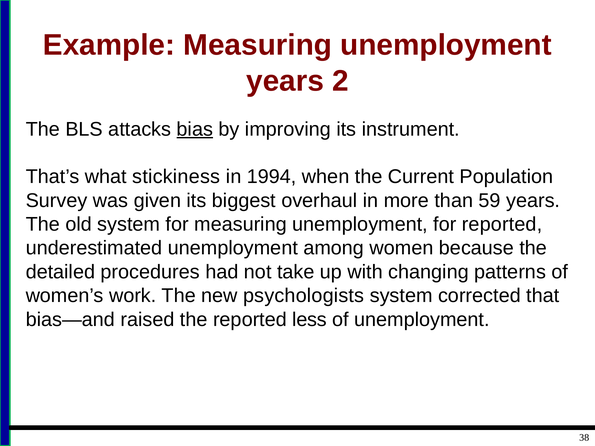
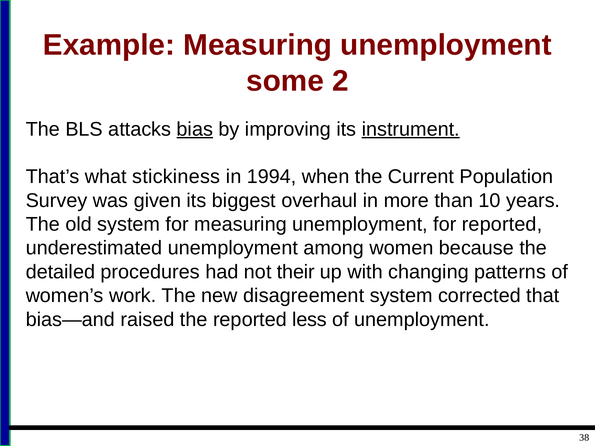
years: years -> some (285, 81)
instrument underline: none -> present (411, 129)
59: 59 -> 10 (490, 201)
take: take -> their (296, 272)
psychologists: psychologists -> disagreement (304, 296)
